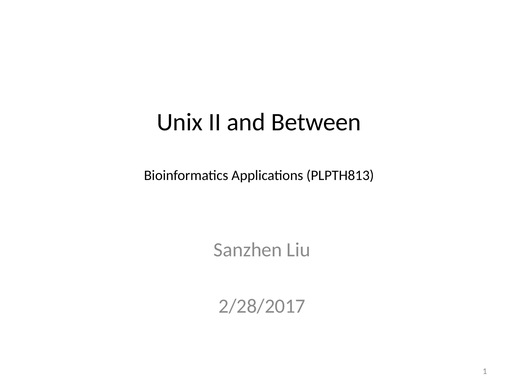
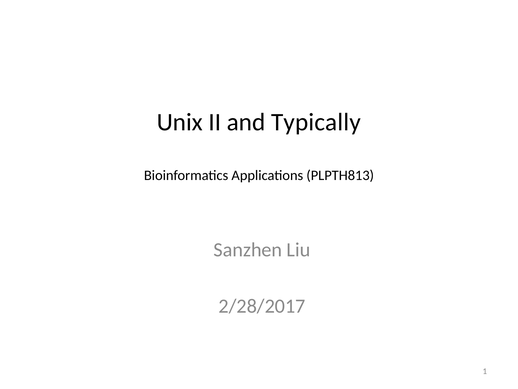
Between: Between -> Typically (316, 122)
